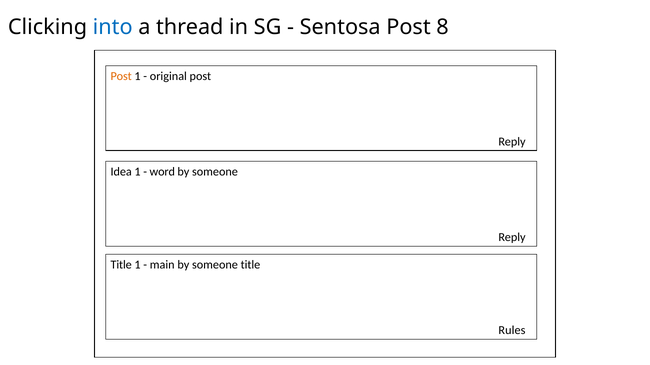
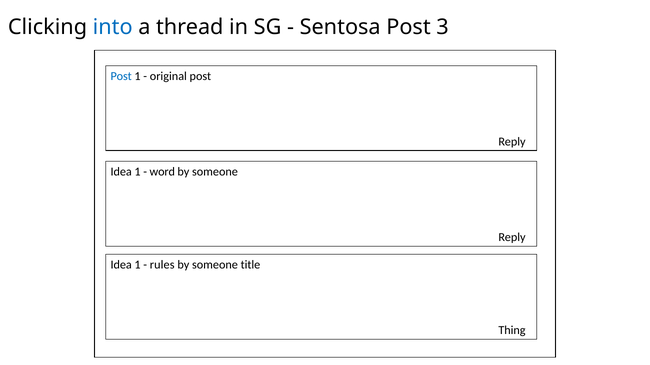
8: 8 -> 3 (443, 27)
Post colour: orange -> blue (121, 76)
Title: Title -> Idea (121, 265)
main: main -> rules (162, 265)
Rules: Rules -> Thing (512, 331)
